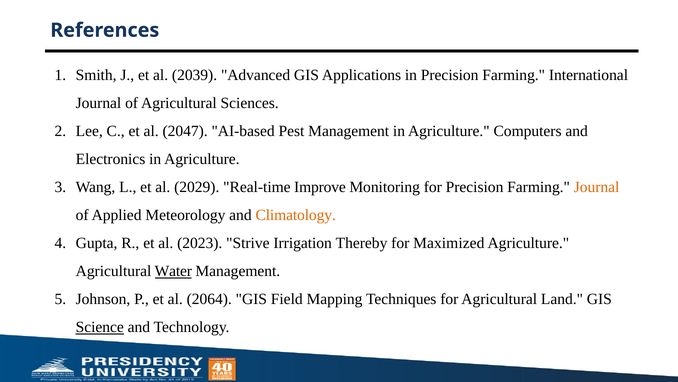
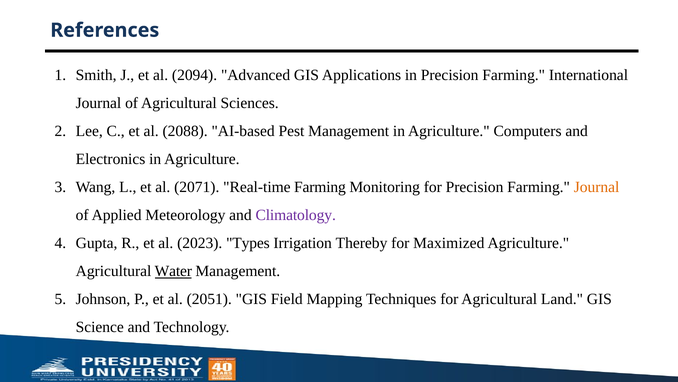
2039: 2039 -> 2094 (195, 75)
2047: 2047 -> 2088 (185, 131)
2029: 2029 -> 2071 (197, 187)
Real-time Improve: Improve -> Farming (320, 187)
Climatology colour: orange -> purple (296, 215)
Strive: Strive -> Types (248, 243)
2064: 2064 -> 2051 (209, 299)
Science underline: present -> none (100, 327)
